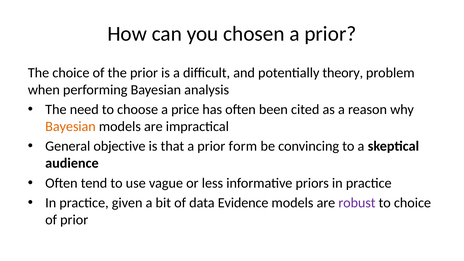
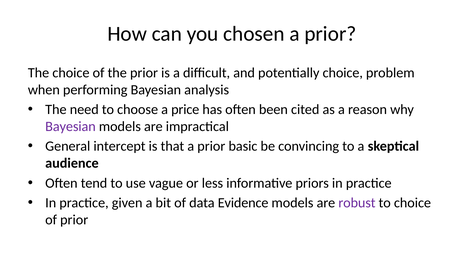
potentially theory: theory -> choice (343, 73)
Bayesian colour: orange -> purple (70, 127)
objective: objective -> intercept (120, 146)
form: form -> basic (243, 146)
